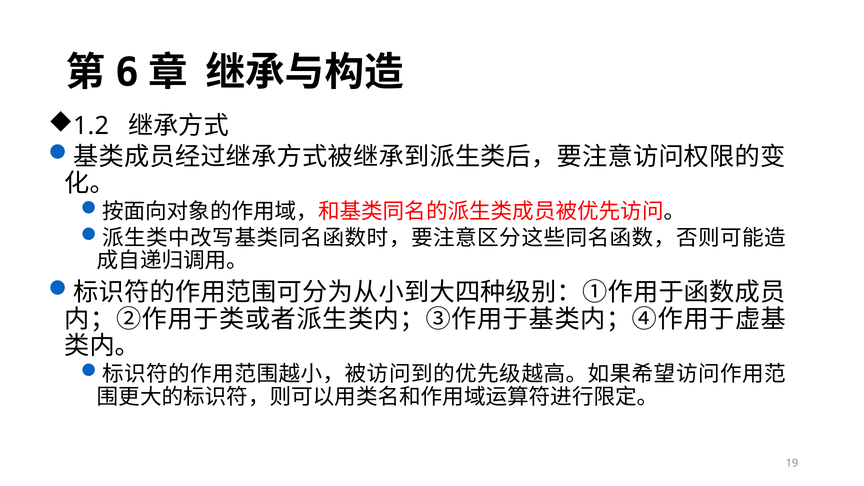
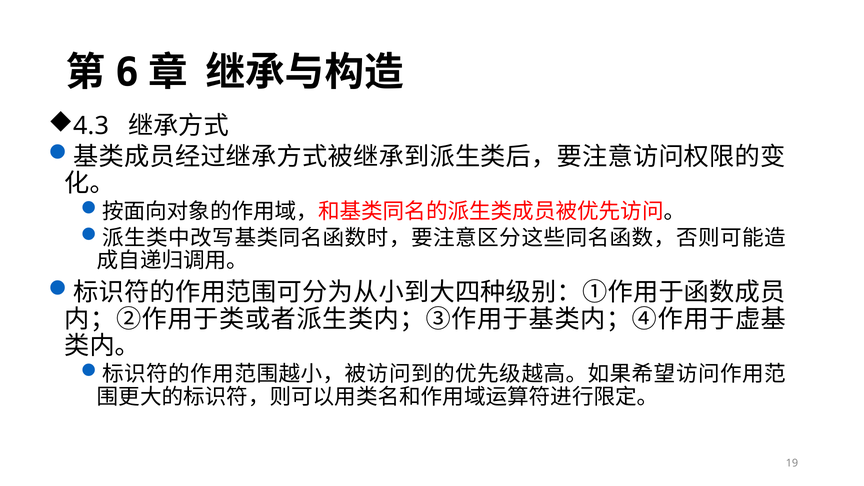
1.2: 1.2 -> 4.3 (91, 126)
